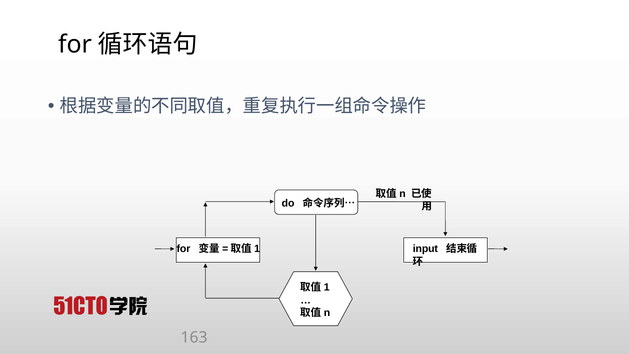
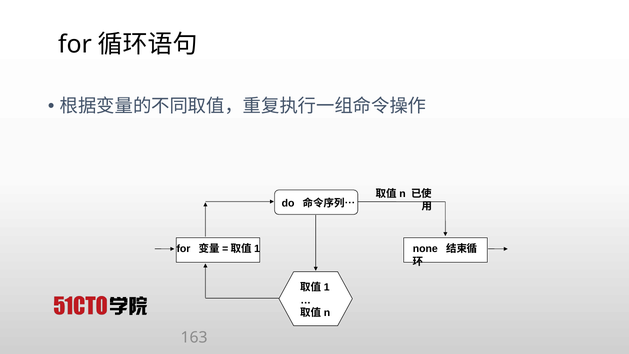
input: input -> none (425, 249)
